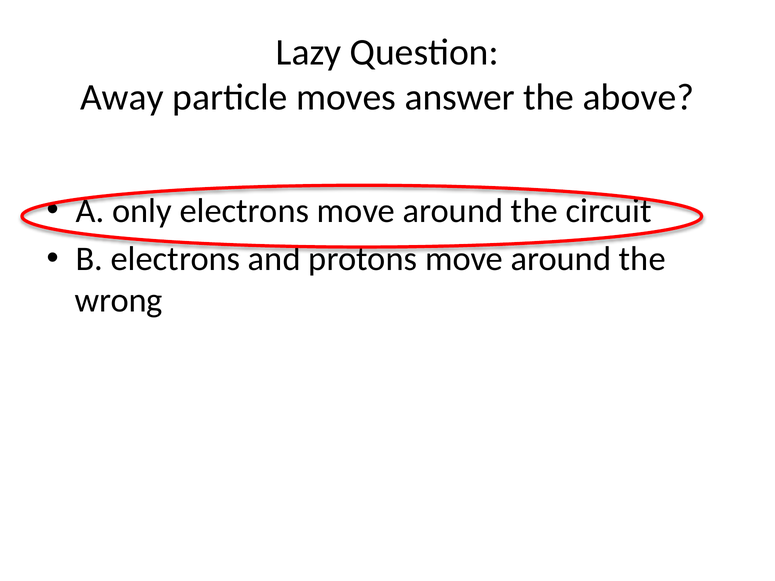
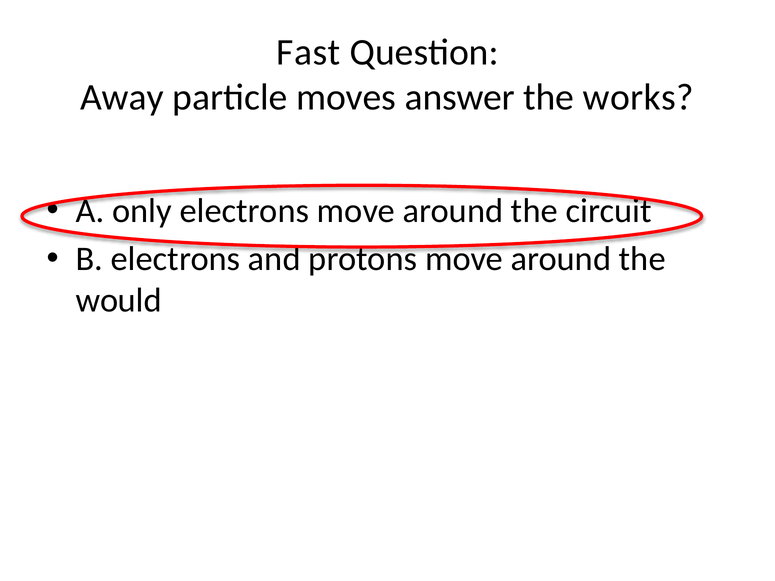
Lazy: Lazy -> Fast (308, 52)
above: above -> works (638, 98)
wrong: wrong -> would (119, 300)
